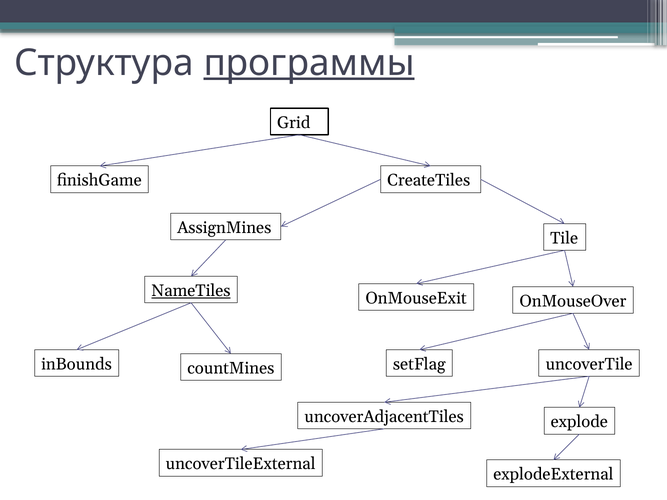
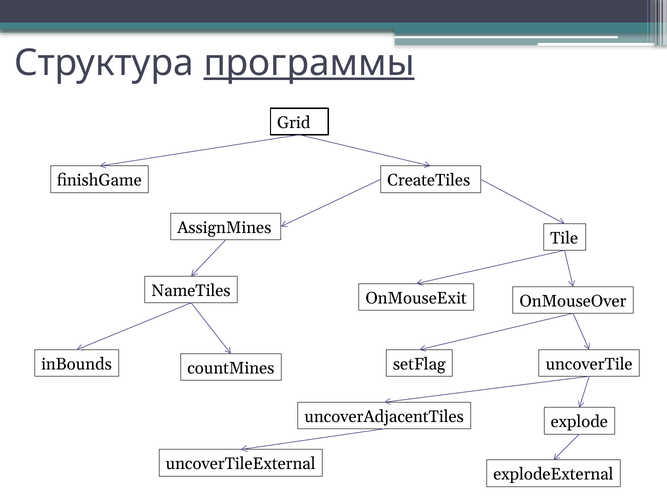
NameTiles underline: present -> none (191, 291)
